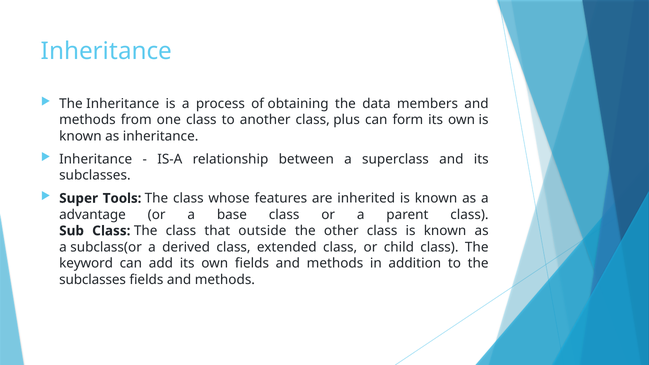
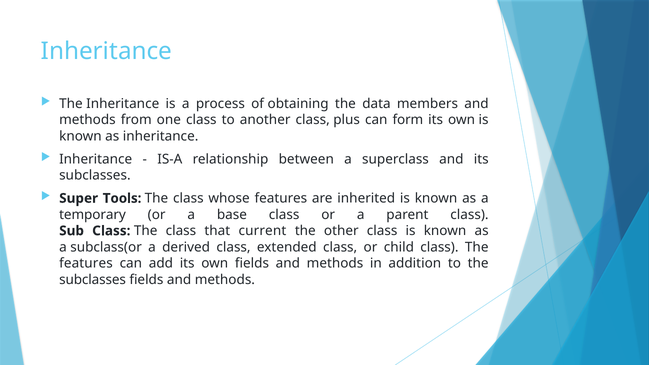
advantage: advantage -> temporary (93, 215)
outside: outside -> current (262, 231)
keyword: keyword -> features (86, 263)
